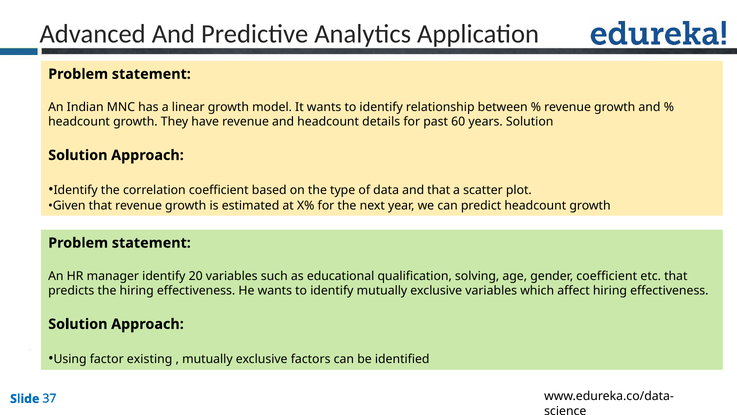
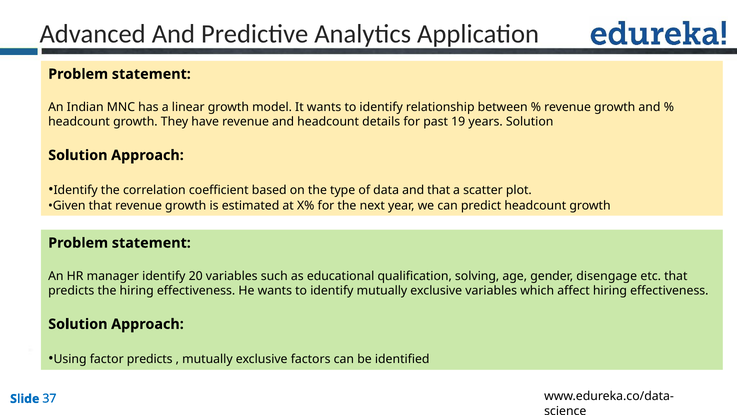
60: 60 -> 19 (458, 122)
gender coefficient: coefficient -> disengage (607, 276)
factor existing: existing -> predicts (150, 359)
